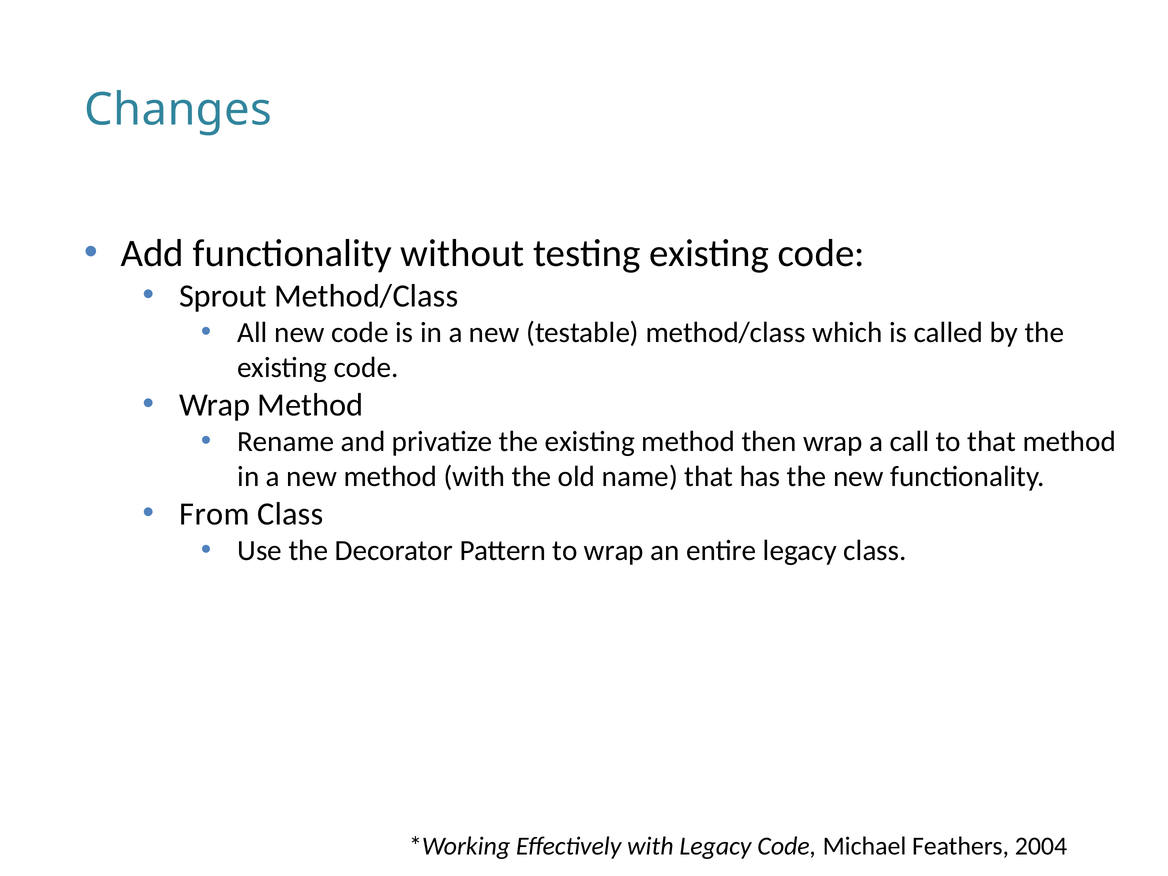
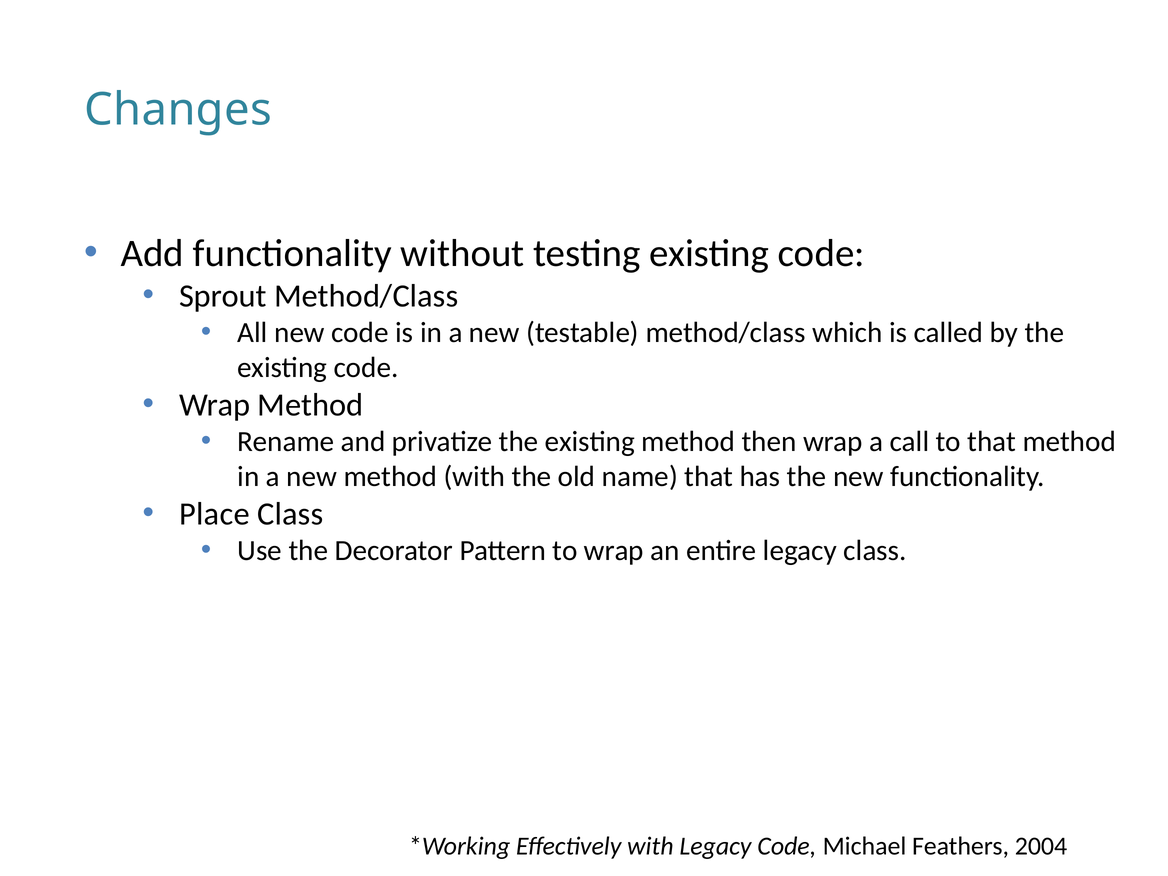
From: From -> Place (214, 514)
